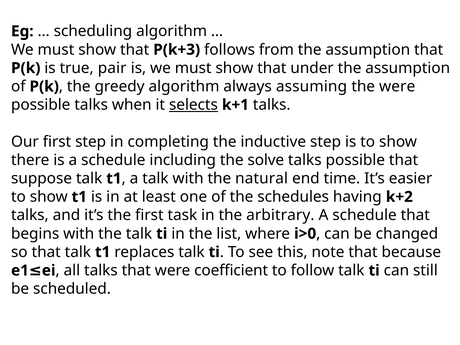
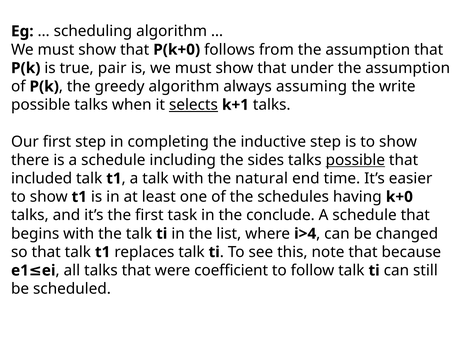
P(k+3: P(k+3 -> P(k+0 (177, 50)
the were: were -> write (397, 86)
solve: solve -> sides (266, 160)
possible underline: none -> present (355, 160)
suppose: suppose -> included (42, 178)
k+2: k+2 -> k+0 (399, 197)
arbitrary: arbitrary -> conclude (280, 215)
i>0: i>0 -> i>4 (305, 234)
